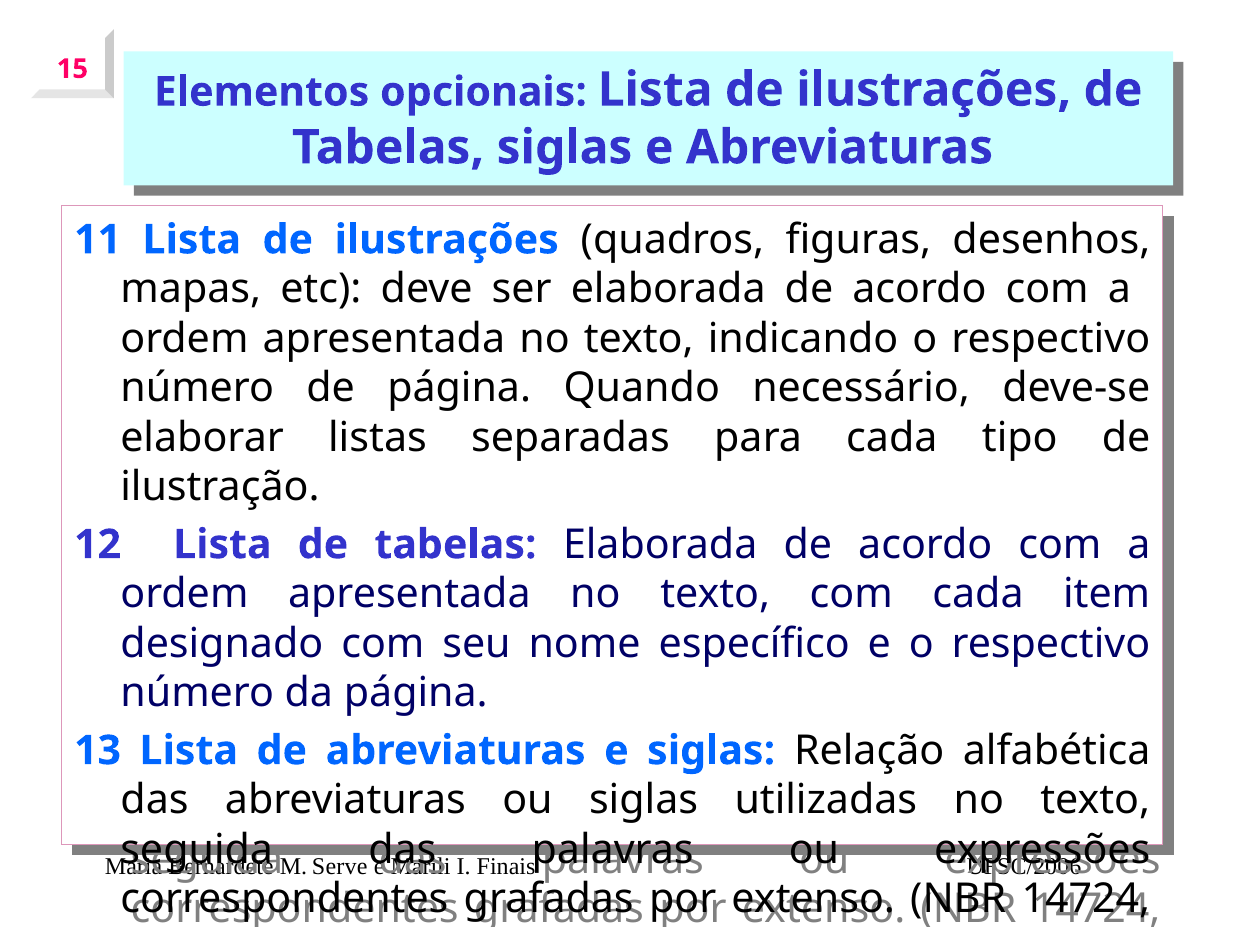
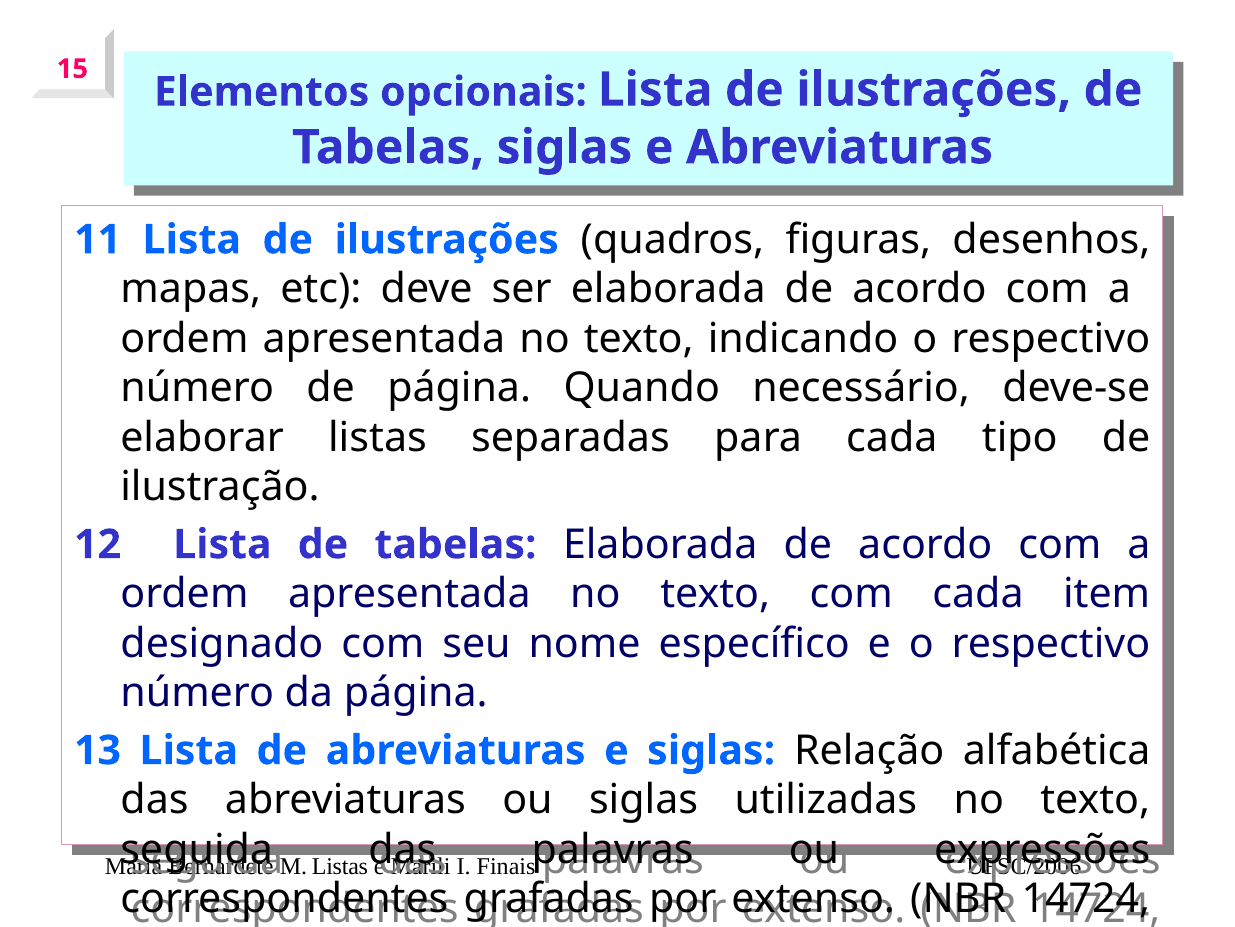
M Serve: Serve -> Listas (340, 866)
